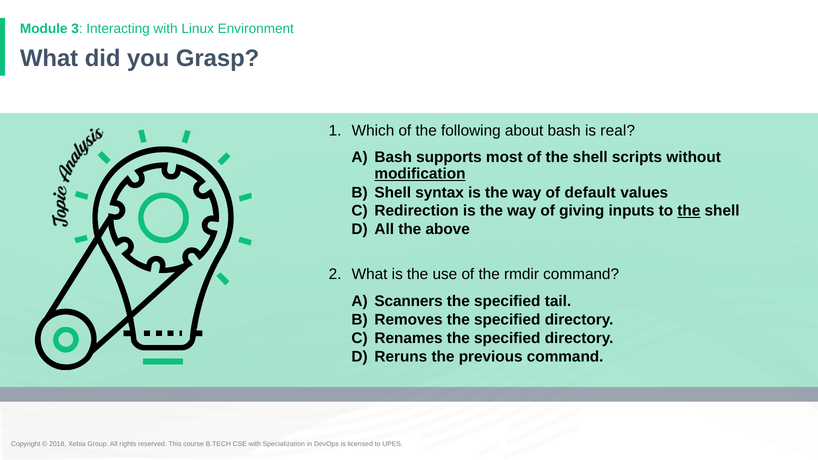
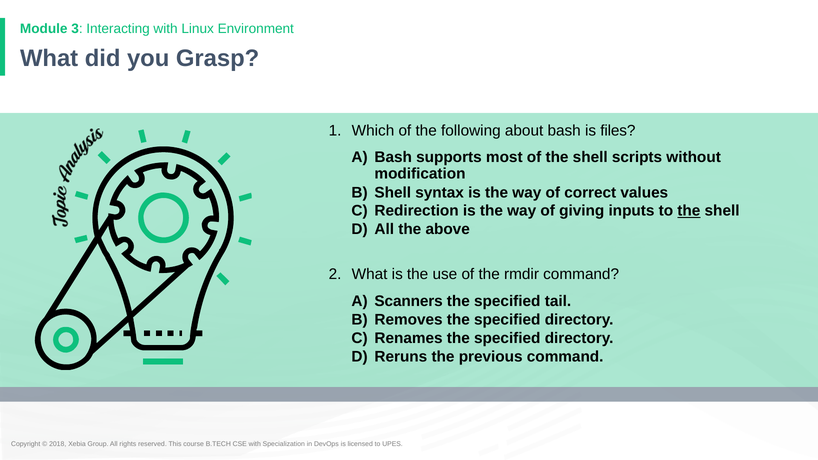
real: real -> files (618, 131)
modification underline: present -> none (420, 174)
default: default -> correct (590, 193)
